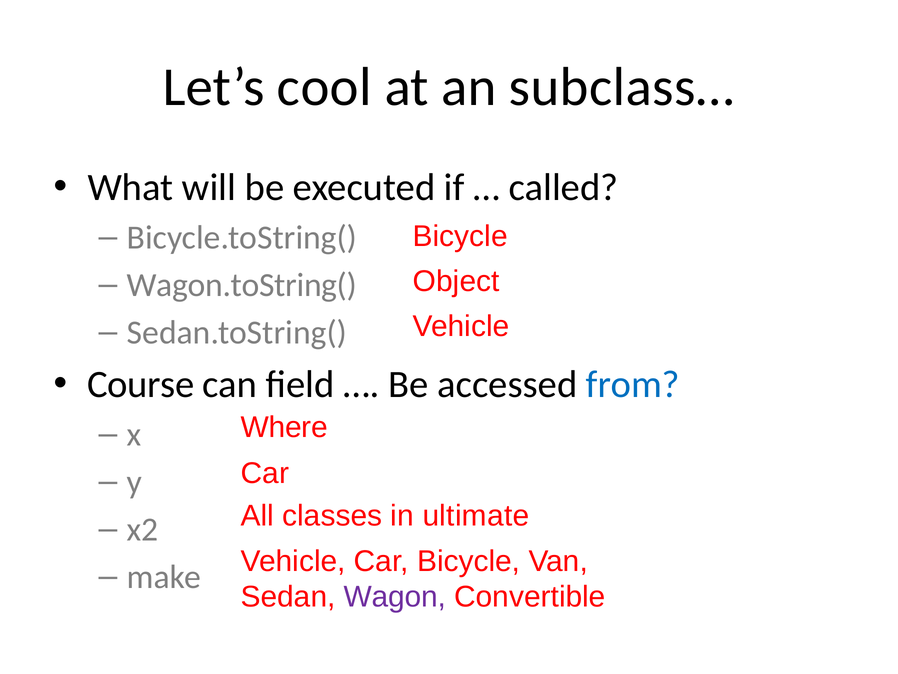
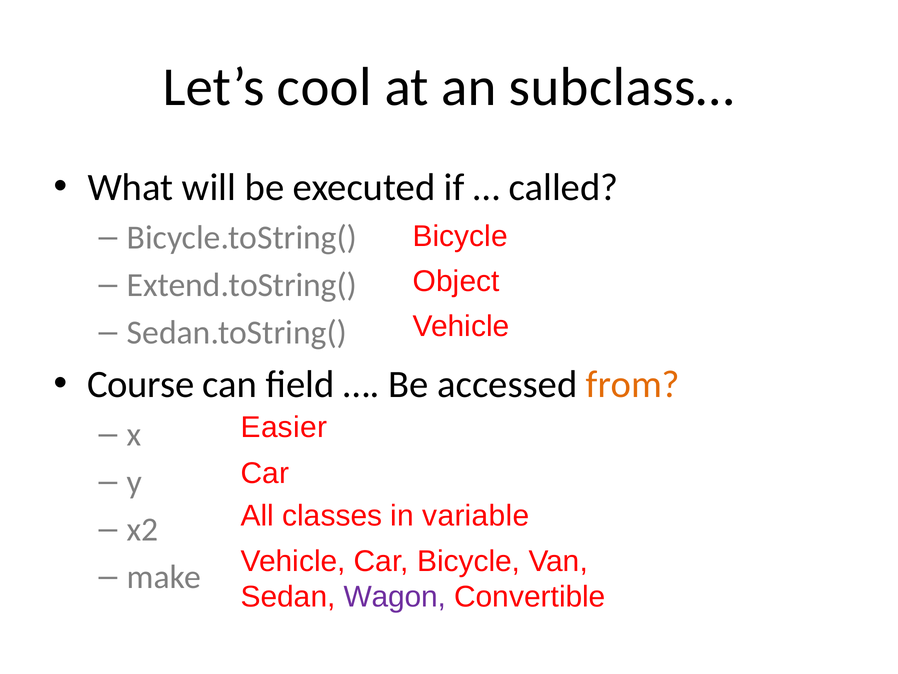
Wagon.toString(: Wagon.toString( -> Extend.toString( (242, 285)
from colour: blue -> orange (633, 384)
Where: Where -> Easier (284, 427)
ultimate: ultimate -> variable (476, 515)
